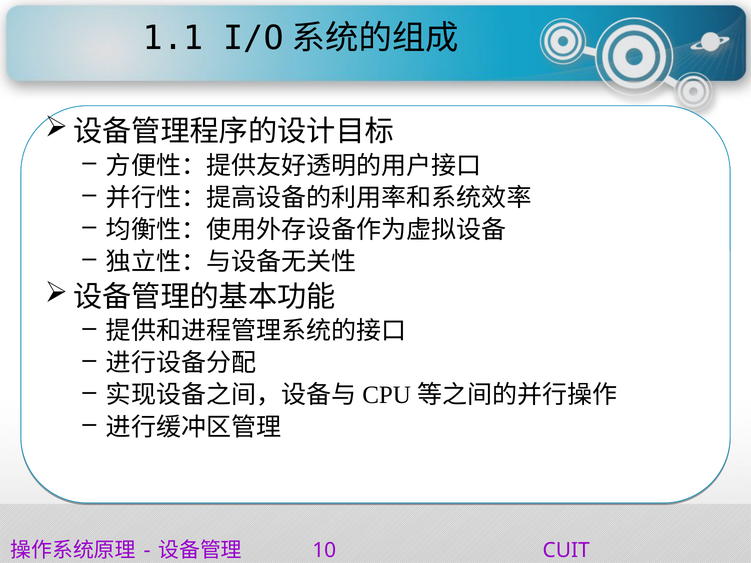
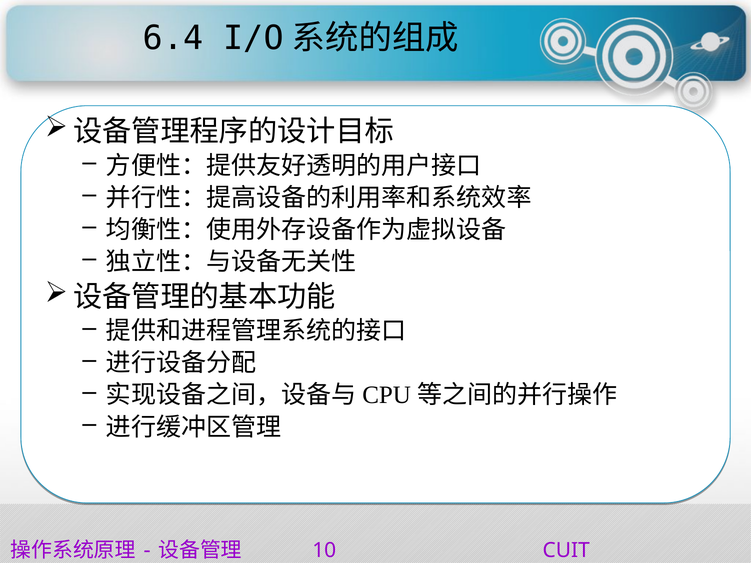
1.1: 1.1 -> 6.4 (173, 38)
